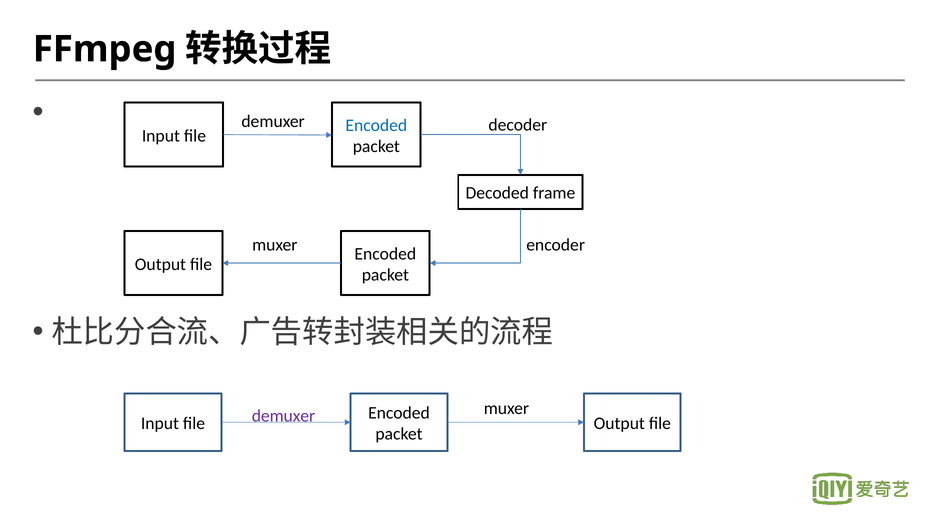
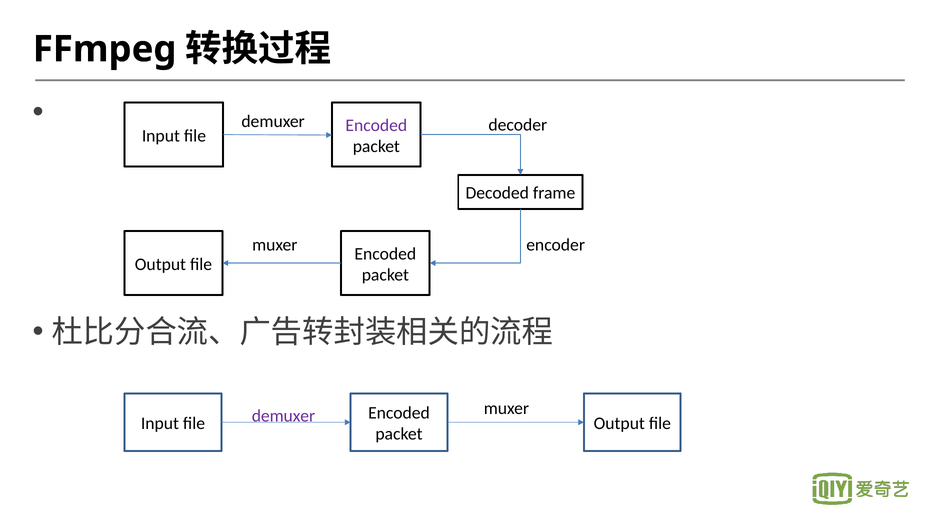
Encoded colour: blue -> purple (376, 125)
